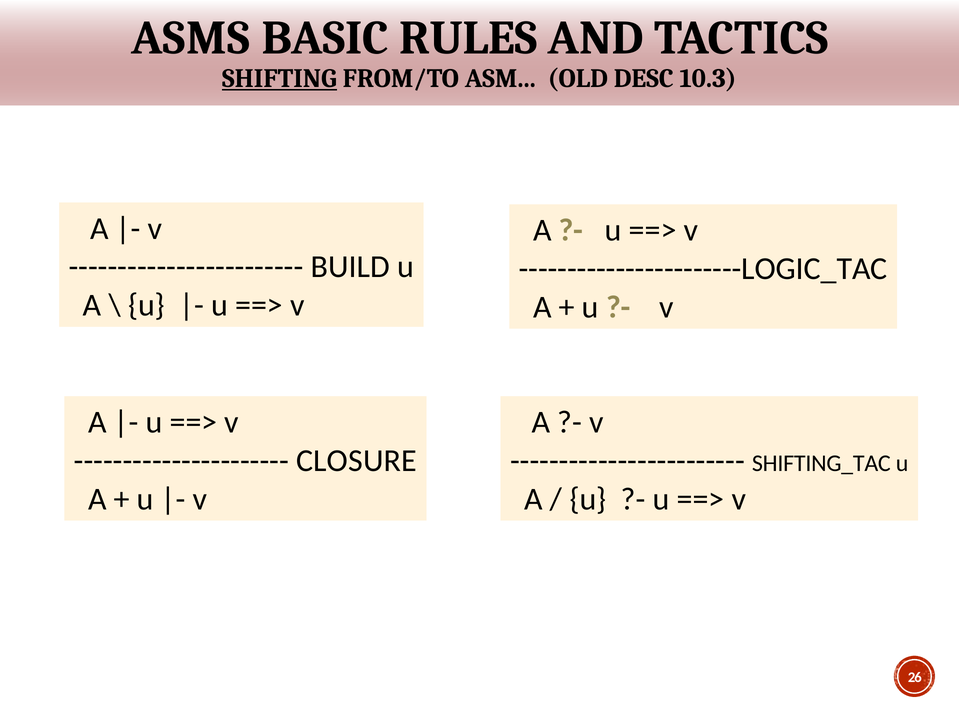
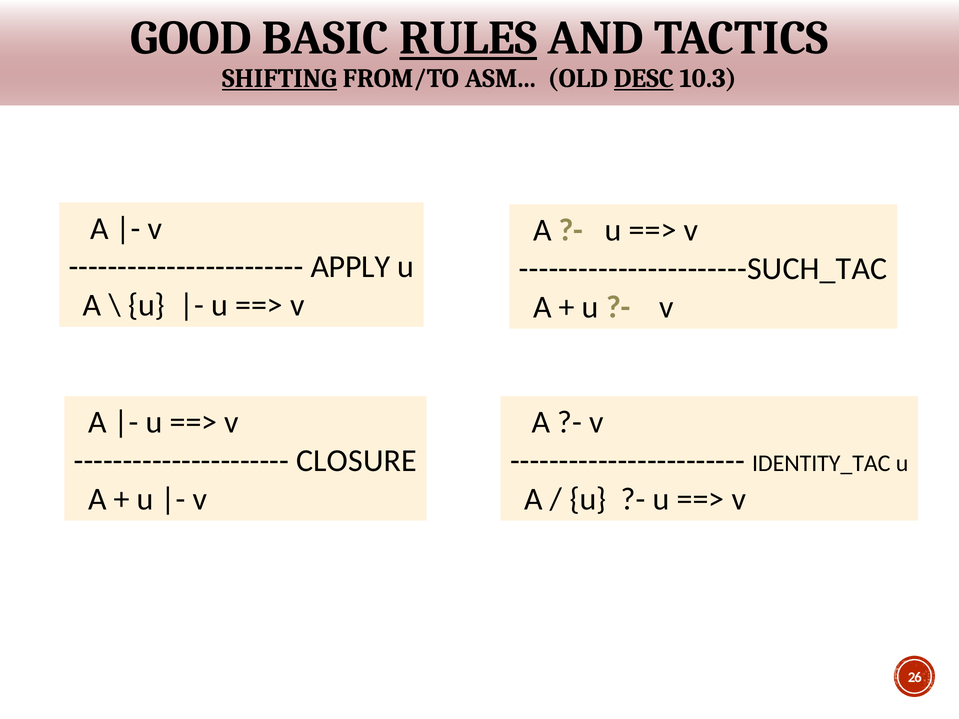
ASMS: ASMS -> GOOD (191, 38)
RULES underline: none -> present (468, 38)
DESC underline: none -> present (644, 78)
BUILD: BUILD -> APPLY (350, 267)
-----------------------LOGIC_TAC: -----------------------LOGIC_TAC -> -----------------------SUCH_TAC (703, 269)
SHIFTING_TAC: SHIFTING_TAC -> IDENTITY_TAC (821, 463)
